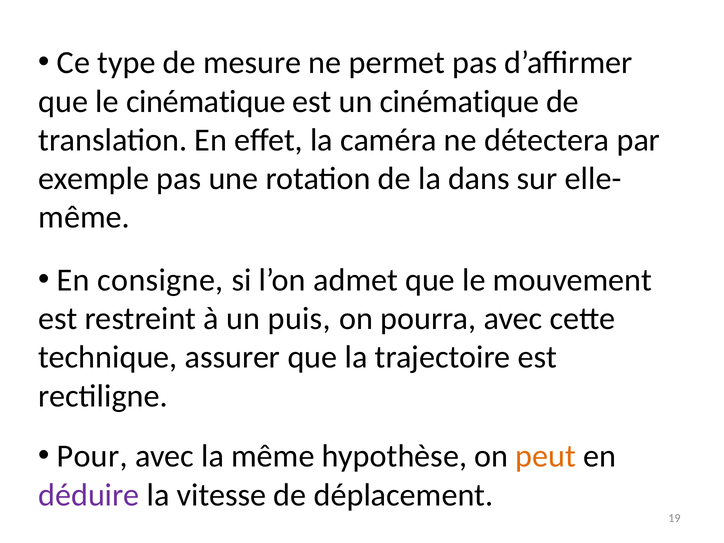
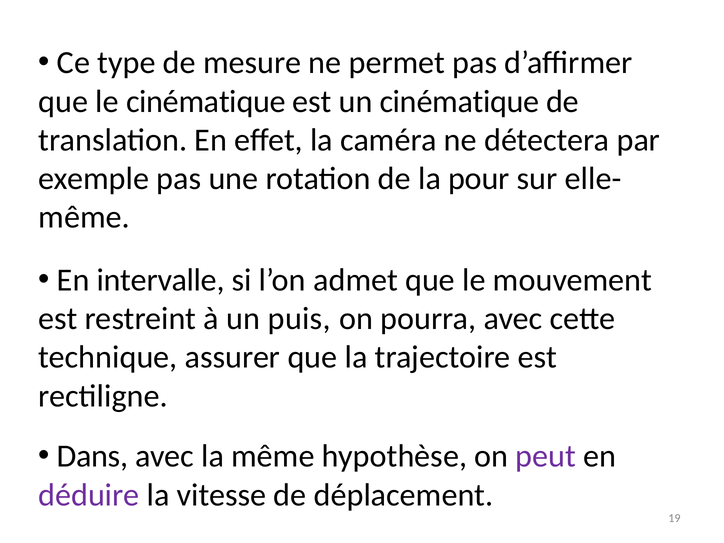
dans: dans -> pour (479, 179)
consigne: consigne -> intervalle (161, 280)
Pour: Pour -> Dans (93, 456)
peut colour: orange -> purple (546, 456)
